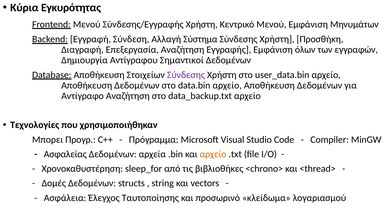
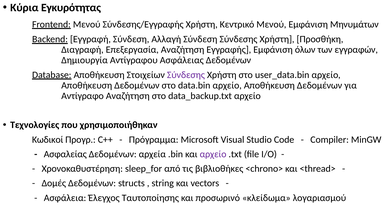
Αλλαγή Σύστημα: Σύστημα -> Σύνδεση (200, 39)
Σημαντικοί: Σημαντικοί -> Ασφάλειας (182, 60)
Μπορει: Μπορει -> Κωδικοί (48, 139)
αρχείο colour: orange -> purple (213, 154)
